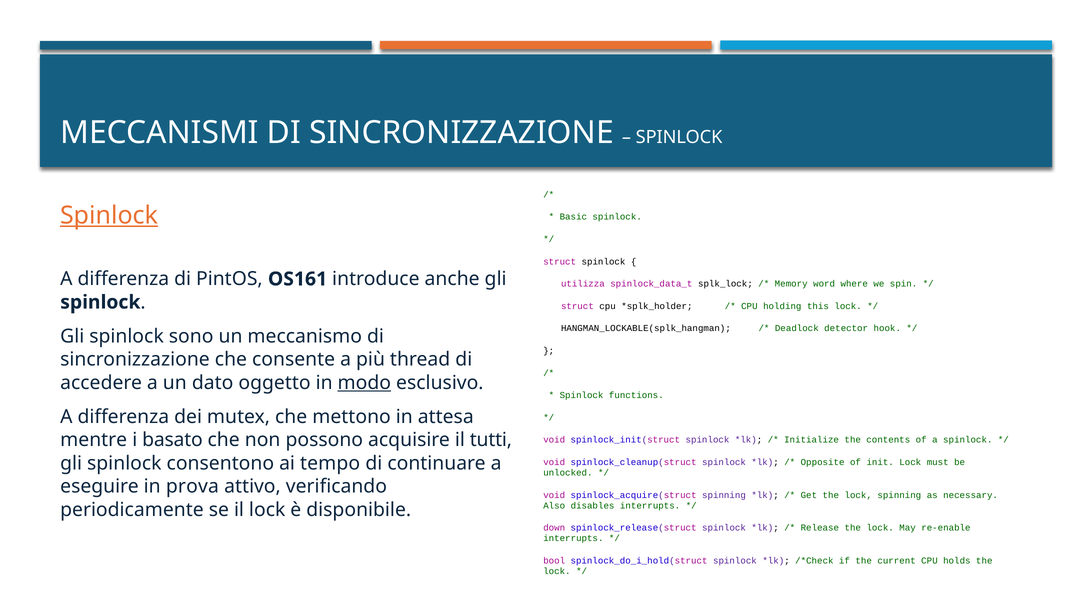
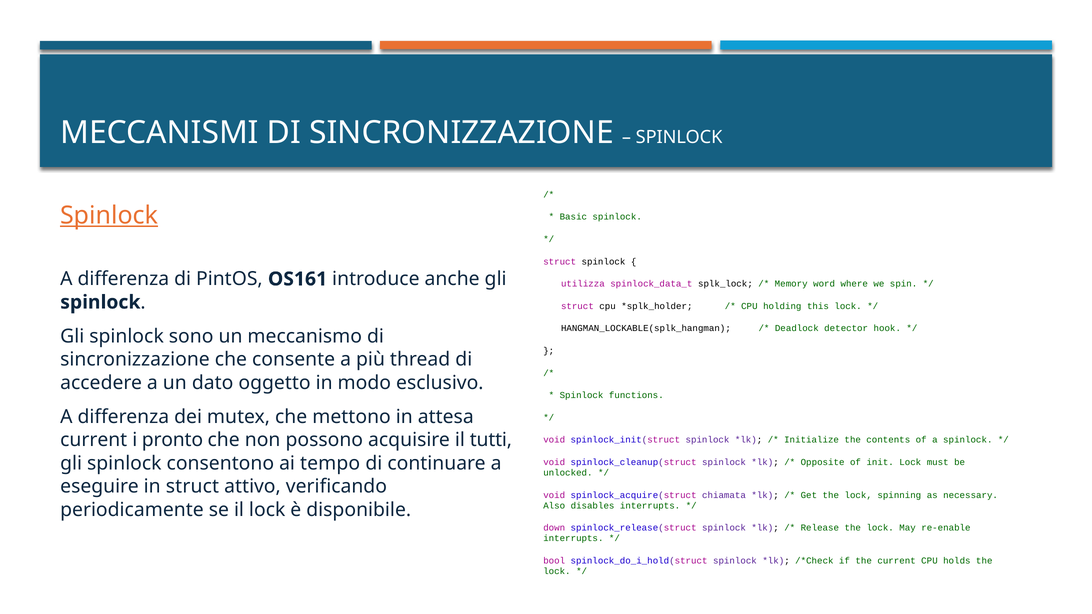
modo underline: present -> none (364, 383)
mentre: mentre -> current (94, 440)
basato: basato -> pronto (172, 440)
in prova: prova -> struct (192, 487)
spinlock_acquire(struct spinning: spinning -> chiamata (724, 495)
